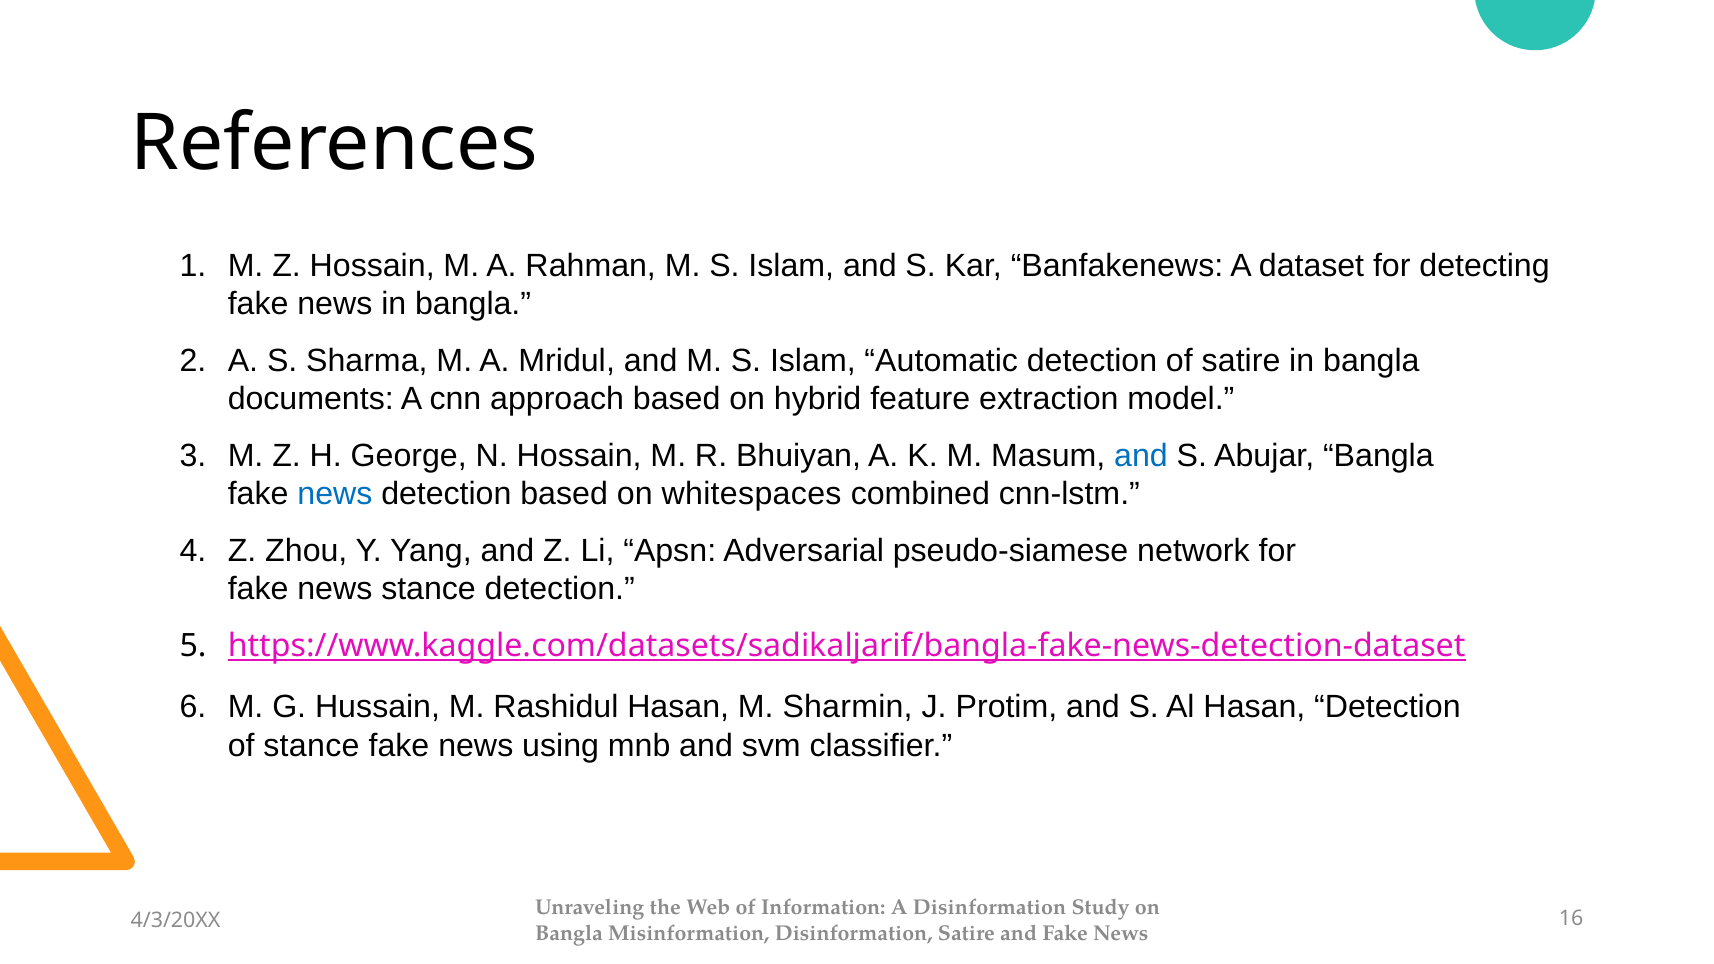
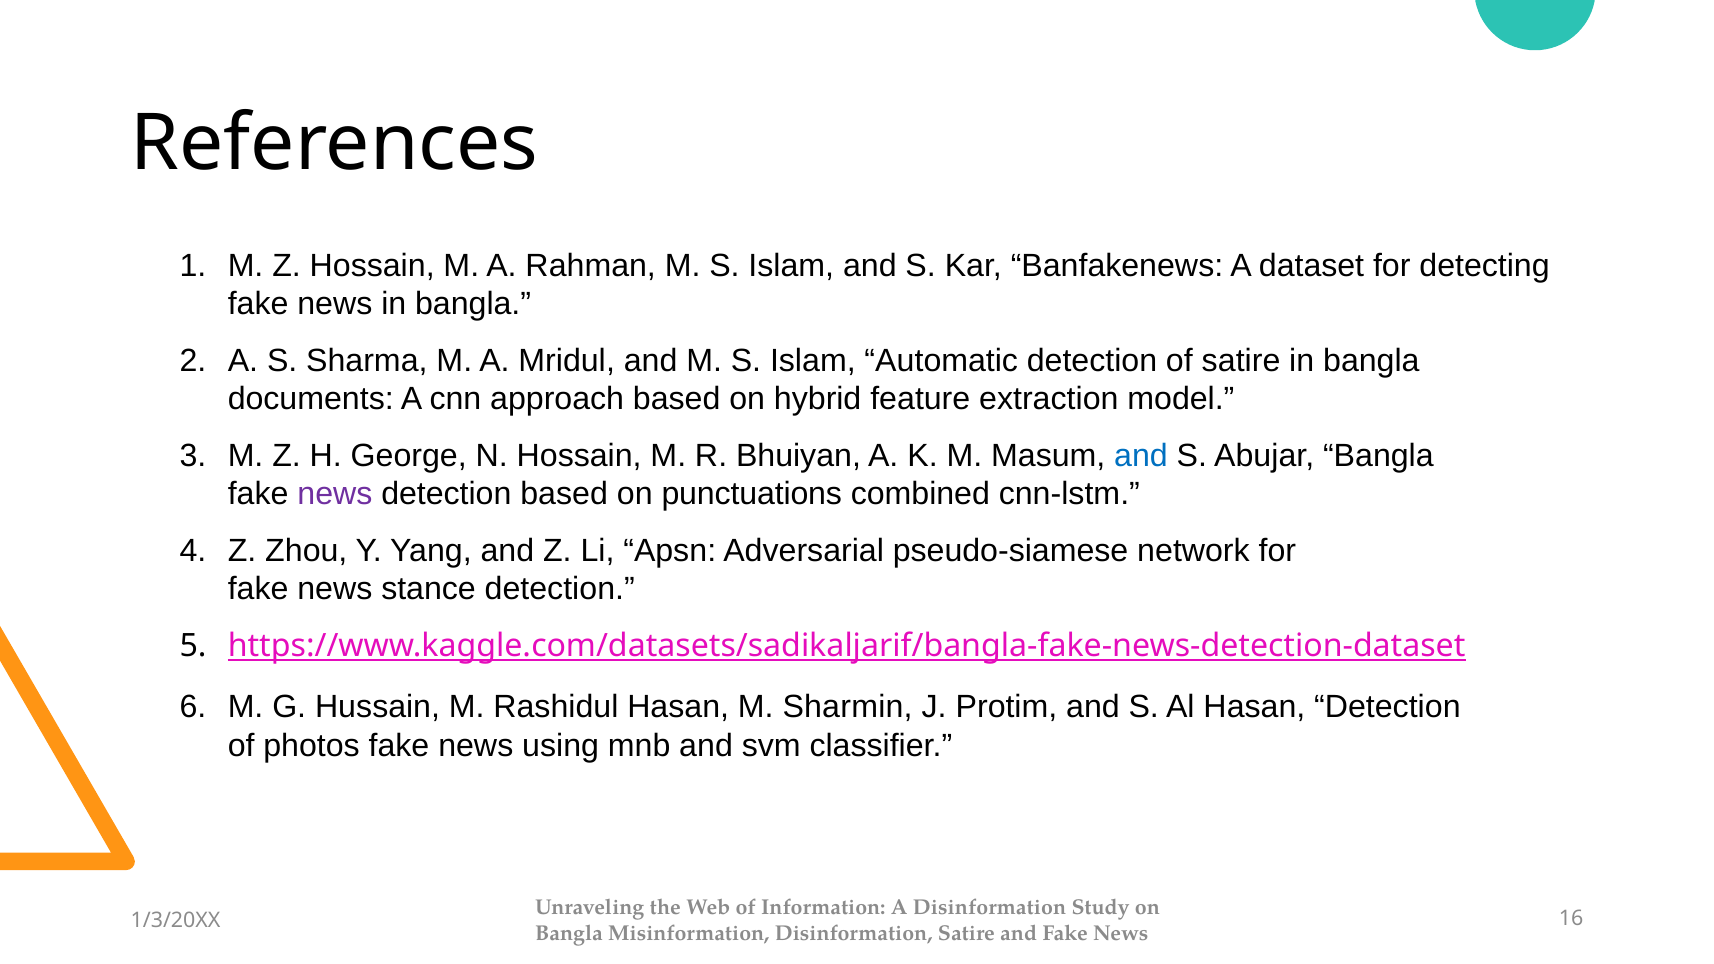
news colour: blue -> purple (335, 494)
whitespaces: whitespaces -> punctuations (752, 494)
of stance: stance -> photos (312, 746)
4/3/20XX: 4/3/20XX -> 1/3/20XX (176, 921)
